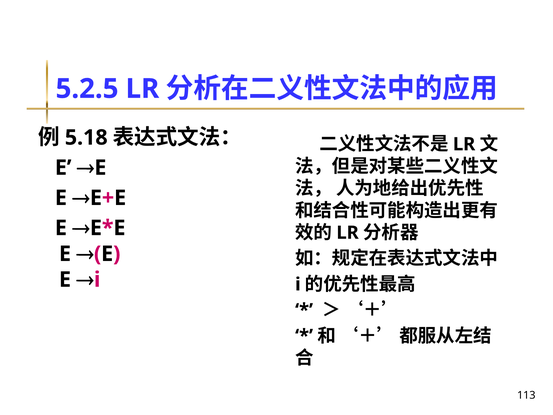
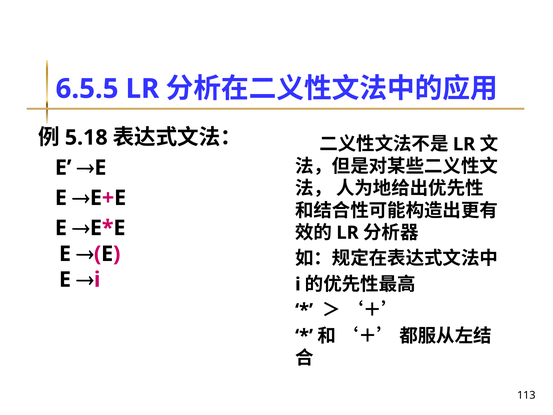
5.2.5: 5.2.5 -> 6.5.5 (87, 89)
